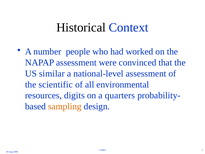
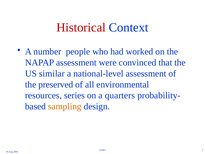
Historical colour: black -> red (81, 27)
scientific: scientific -> preserved (56, 84)
digits: digits -> series (74, 95)
